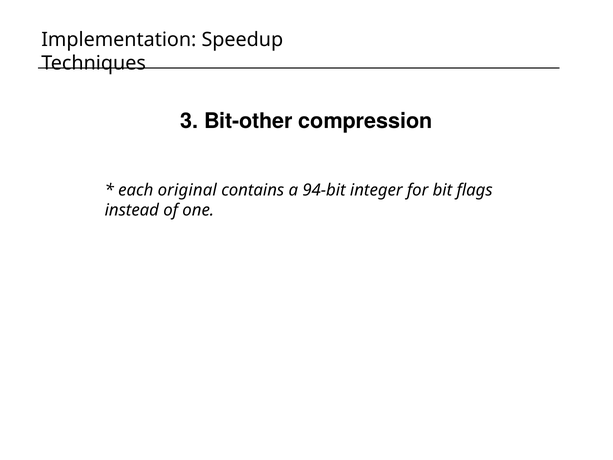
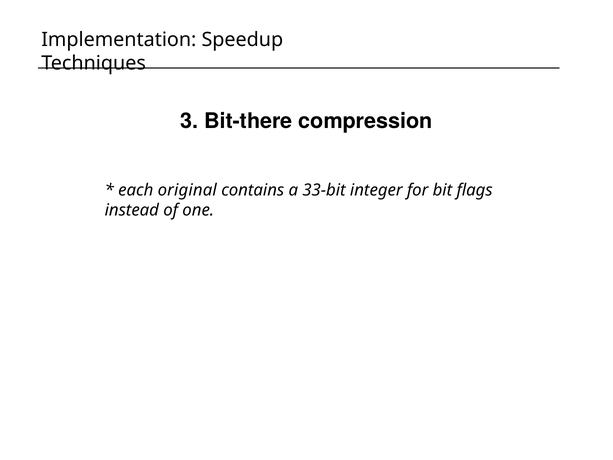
Bit-other: Bit-other -> Bit-there (248, 121)
94-bit: 94-bit -> 33-bit (324, 190)
